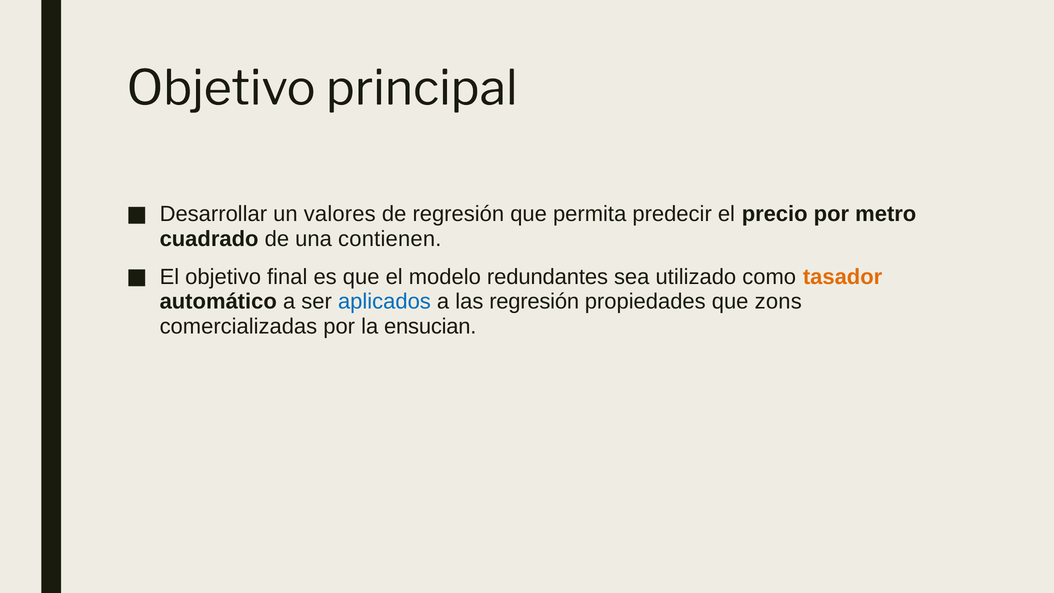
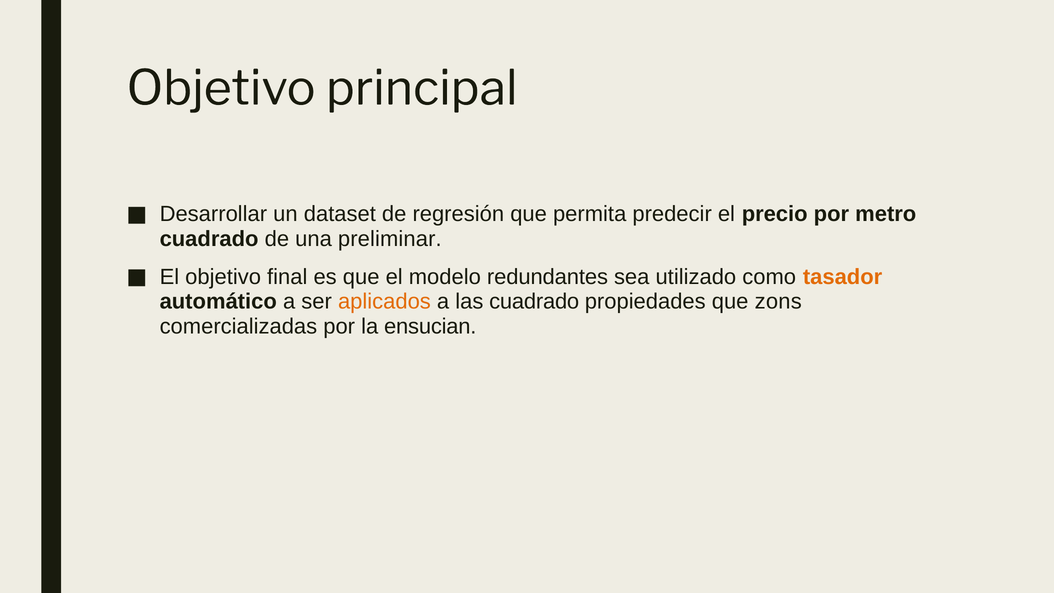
valores: valores -> dataset (340, 214)
contienen: contienen -> preliminar (390, 239)
aplicados colour: blue -> orange (384, 302)
las regresión: regresión -> cuadrado (534, 302)
